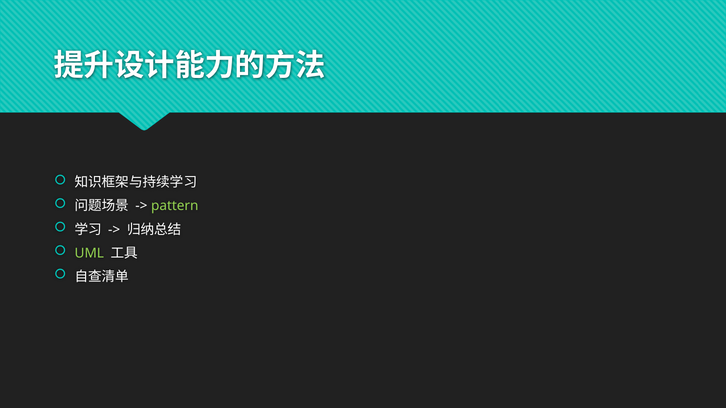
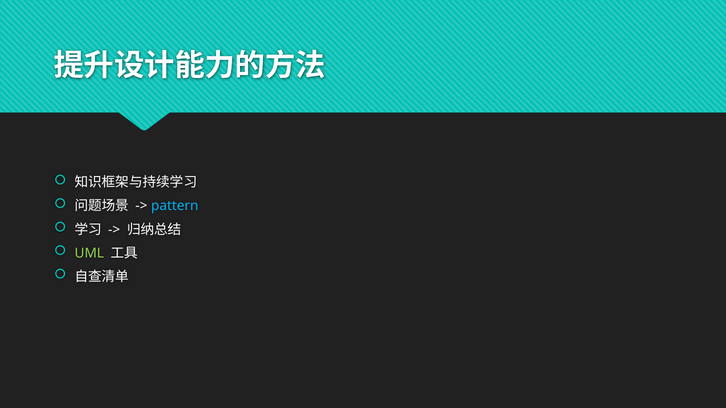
pattern colour: light green -> light blue (175, 206)
